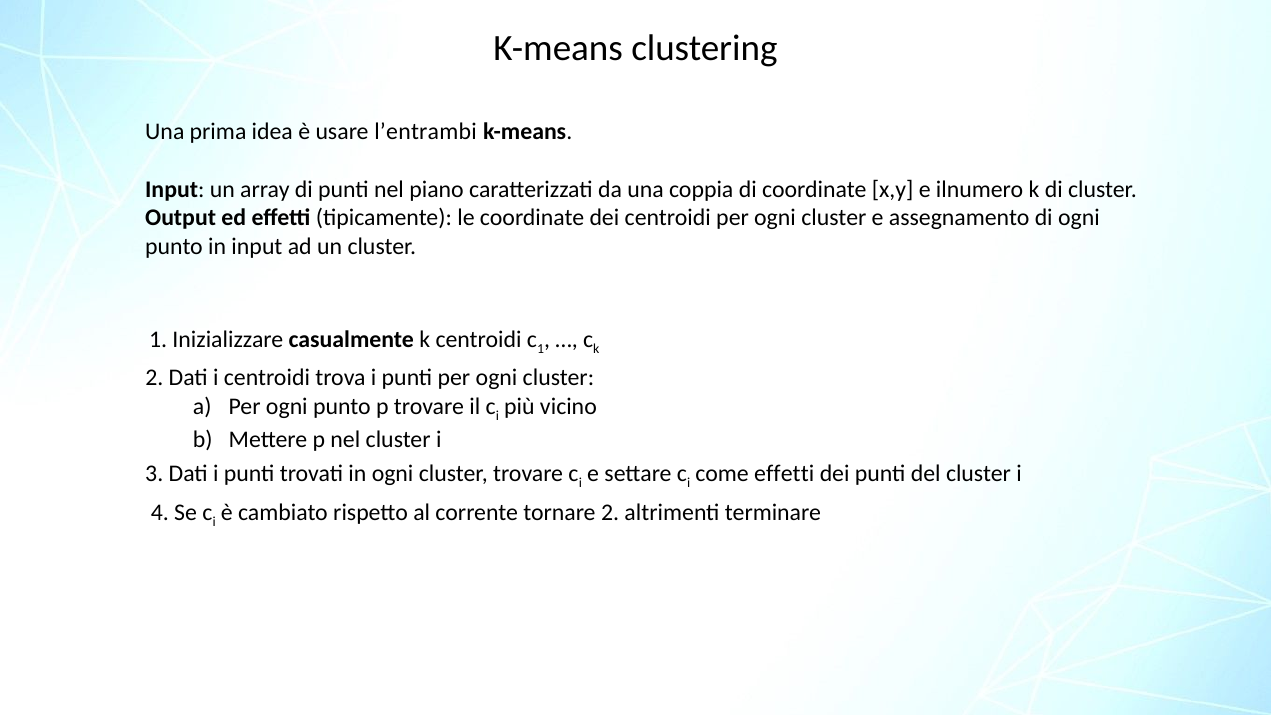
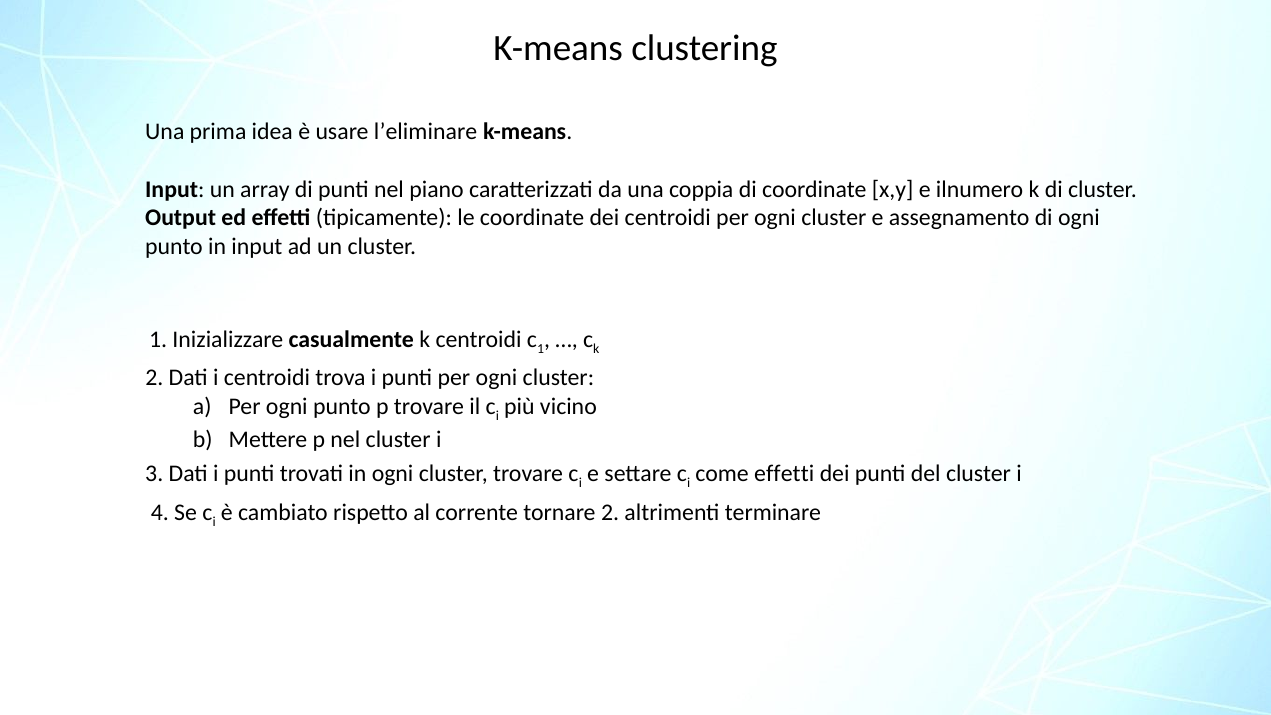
l’entrambi: l’entrambi -> l’eliminare (426, 132)
